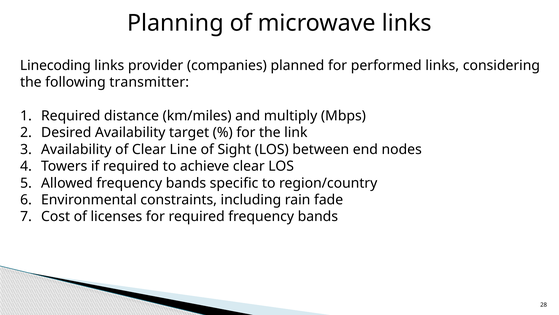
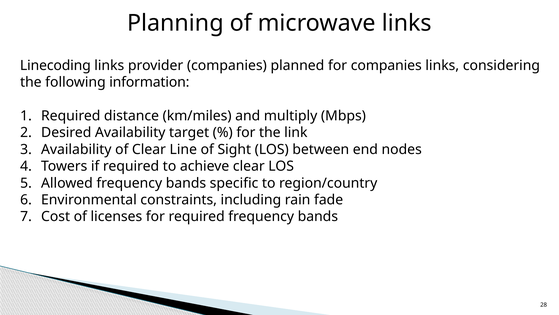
for performed: performed -> companies (386, 65)
transmitter: transmitter -> information (149, 82)
